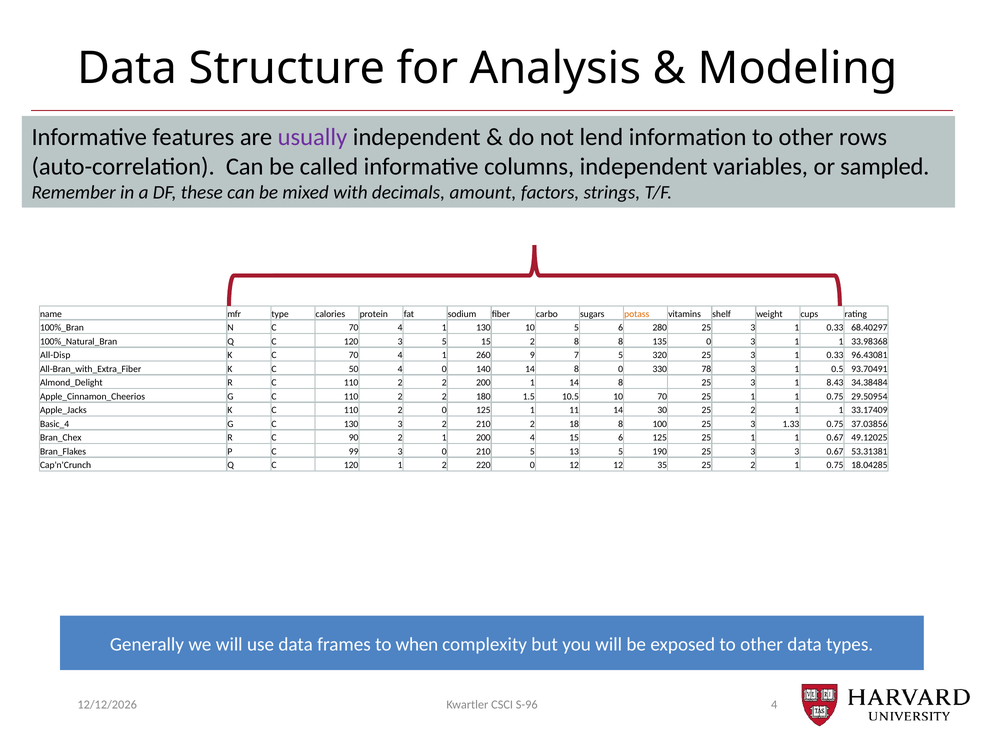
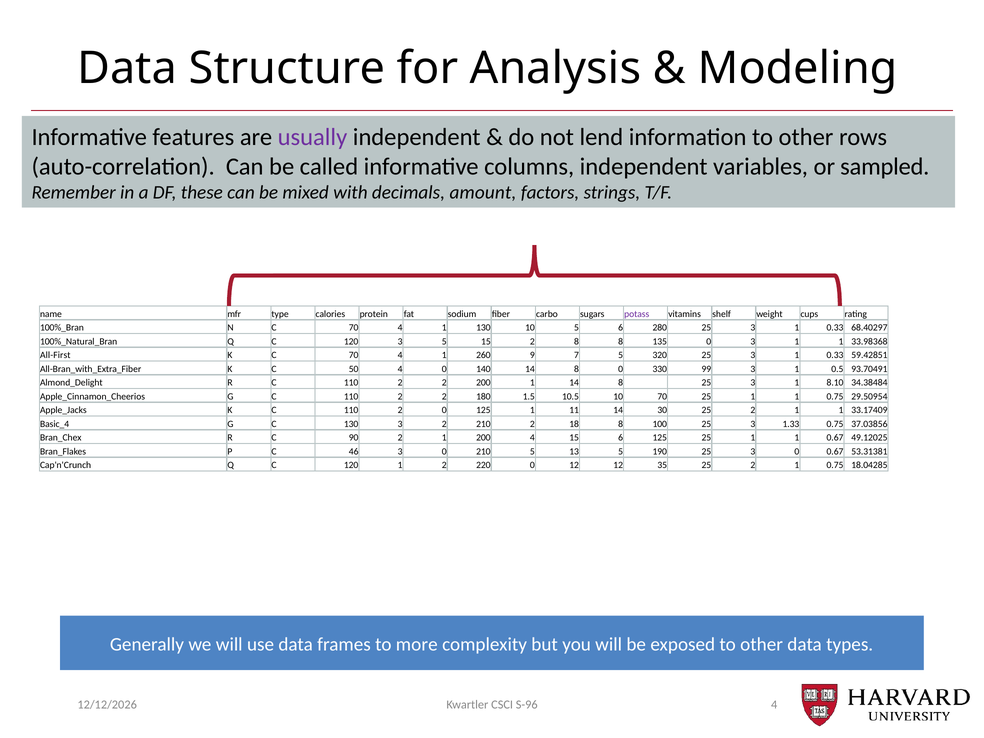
potass colour: orange -> purple (637, 314)
All-Disp: All-Disp -> All-First (55, 355)
96.43081: 96.43081 -> 59.42851 (869, 355)
78: 78 -> 99 (706, 369)
8.43: 8.43 -> 8.10 (835, 383)
99: 99 -> 46 (354, 451)
25 3 3: 3 -> 0 (797, 451)
when: when -> more (417, 644)
